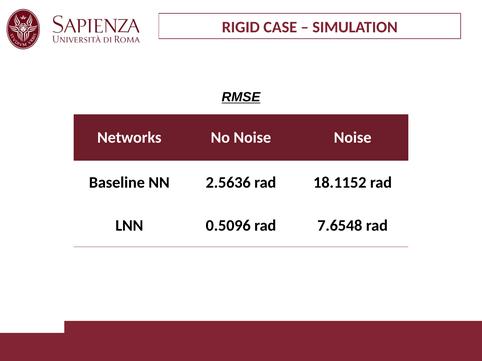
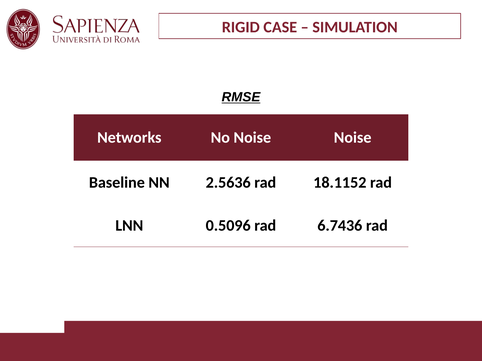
7.6548: 7.6548 -> 6.7436 (340, 226)
